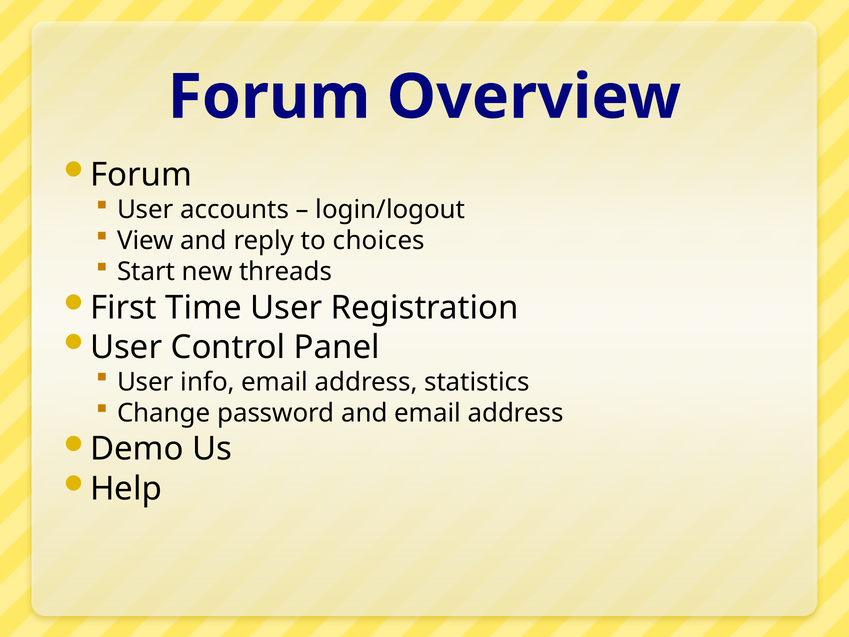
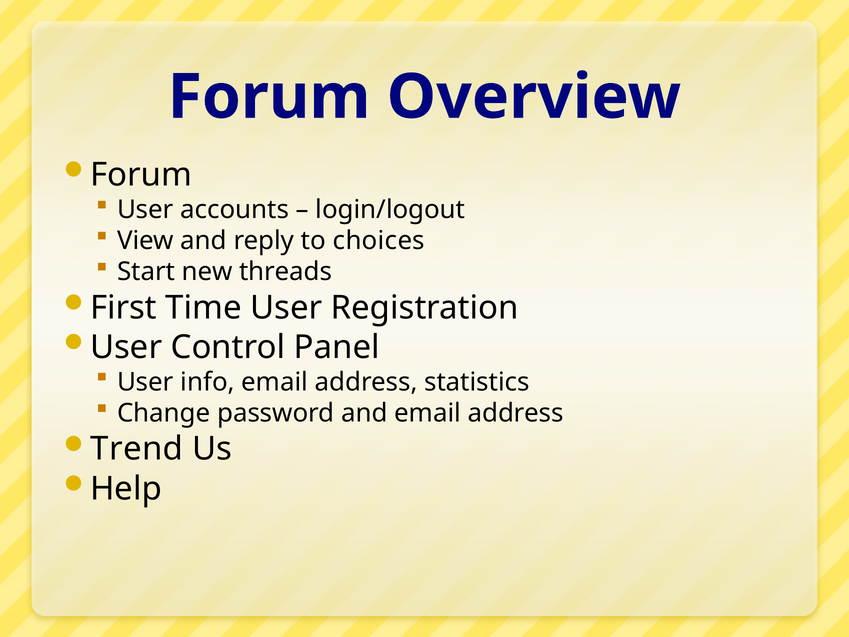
Demo: Demo -> Trend (137, 449)
